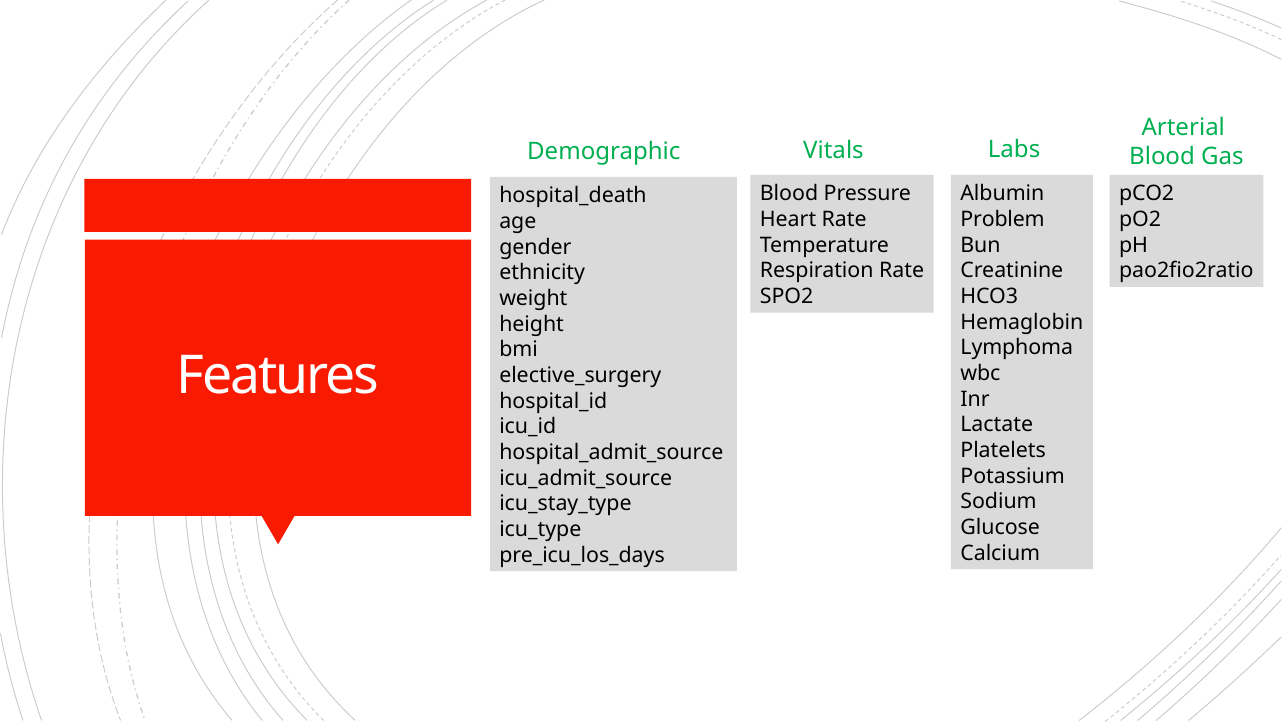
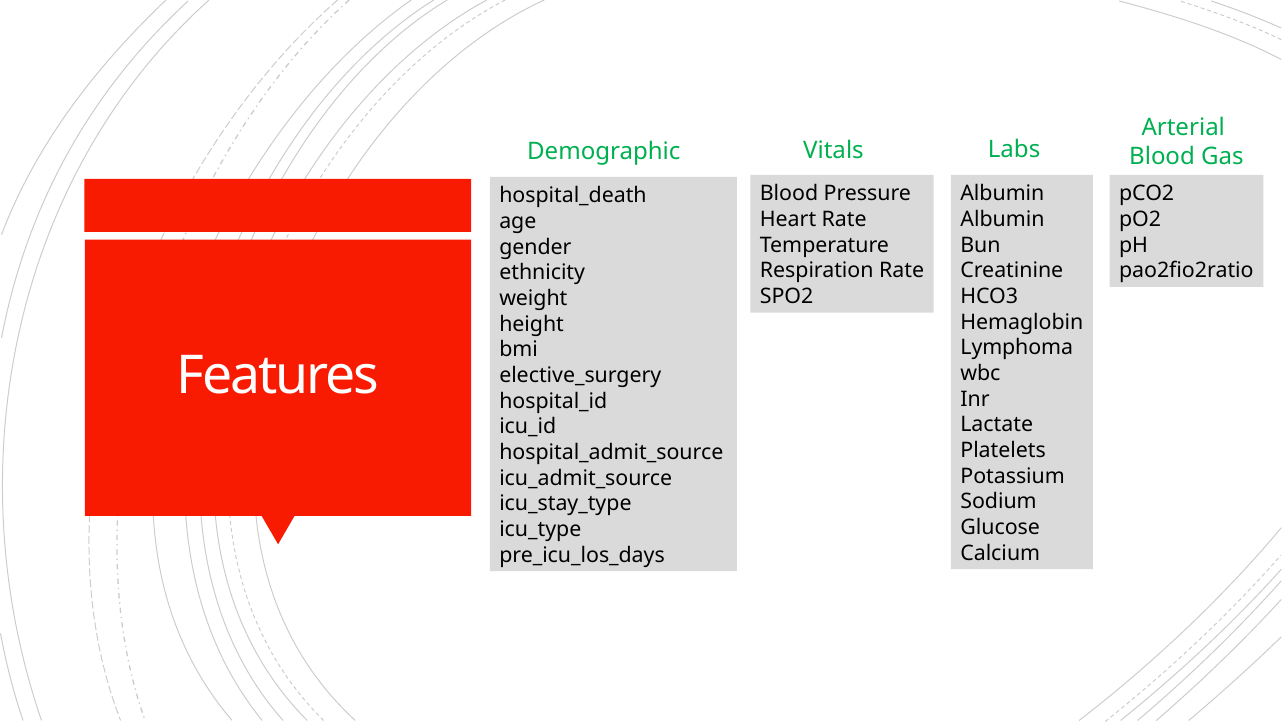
Problem: Problem -> Albumin (1002, 220)
